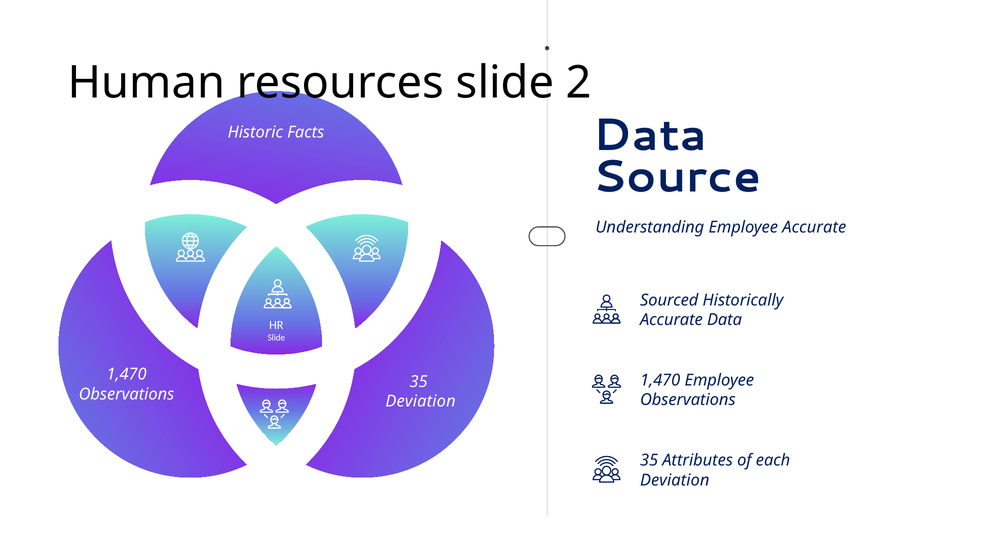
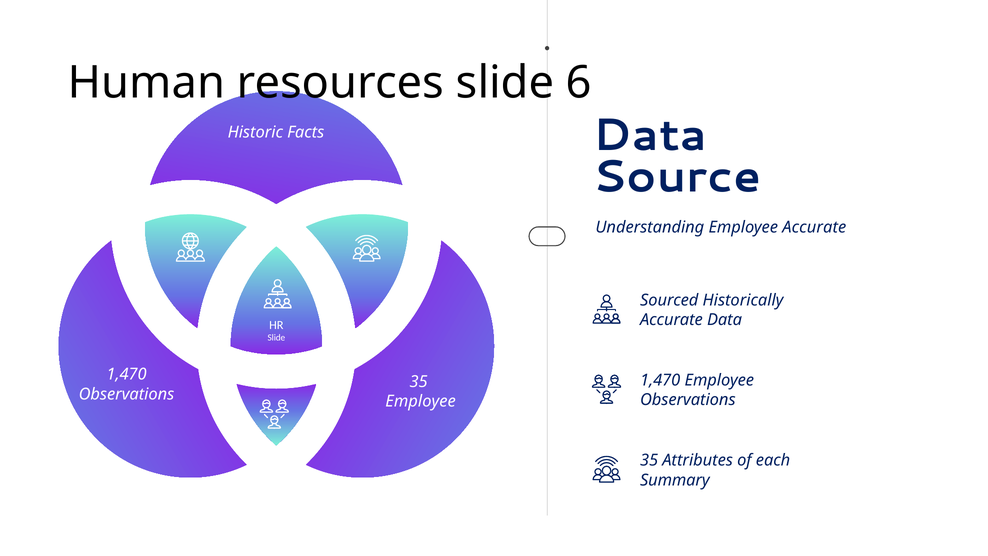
2: 2 -> 6 (579, 83)
Deviation: Deviation -> Employee (421, 401)
Deviation: Deviation -> Summary (675, 480)
